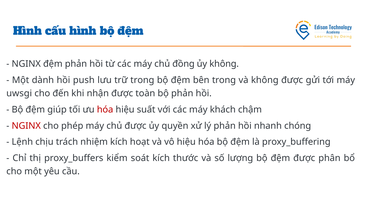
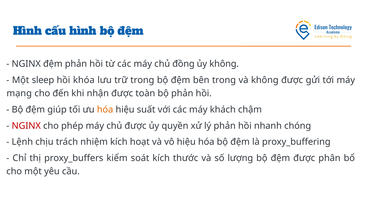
dành: dành -> sleep (43, 80)
push: push -> khóa (84, 80)
uwsgi: uwsgi -> mạng (19, 93)
hóa colour: red -> orange (105, 110)
